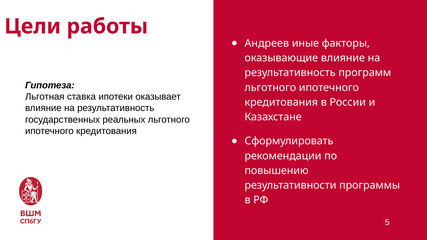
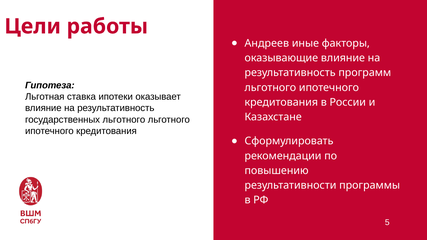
государственных реальных: реальных -> льготного (124, 120)
